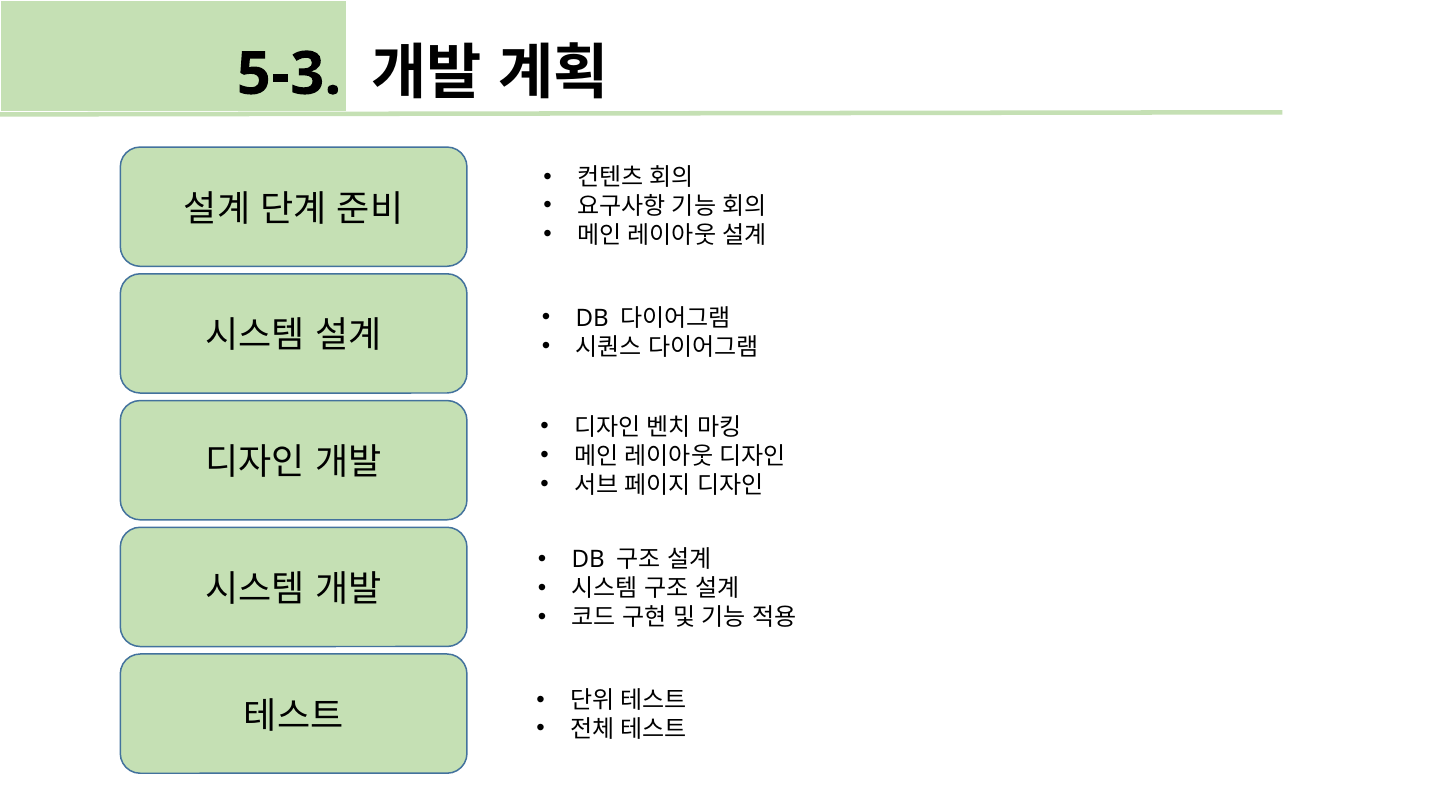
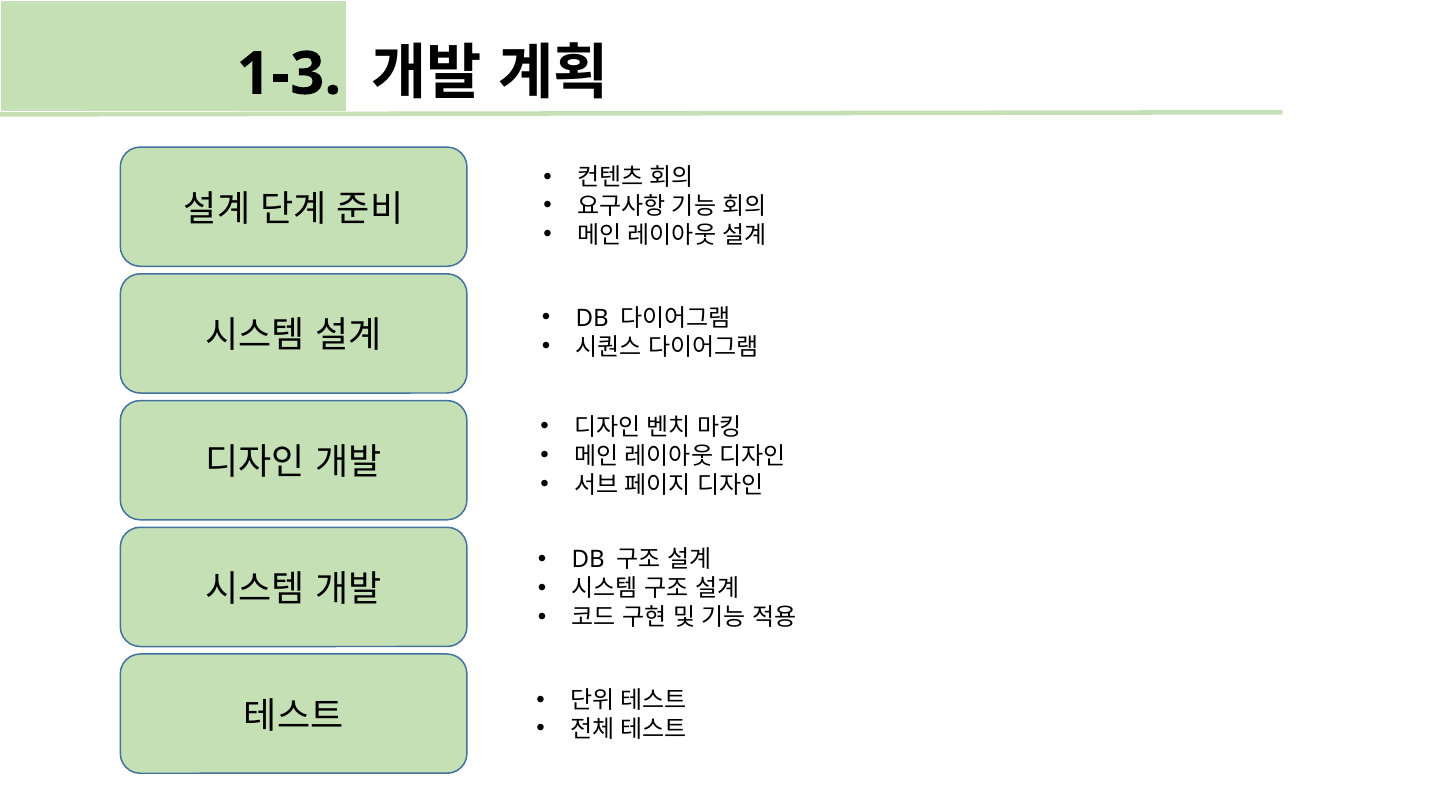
5-3: 5-3 -> 1-3 (289, 74)
